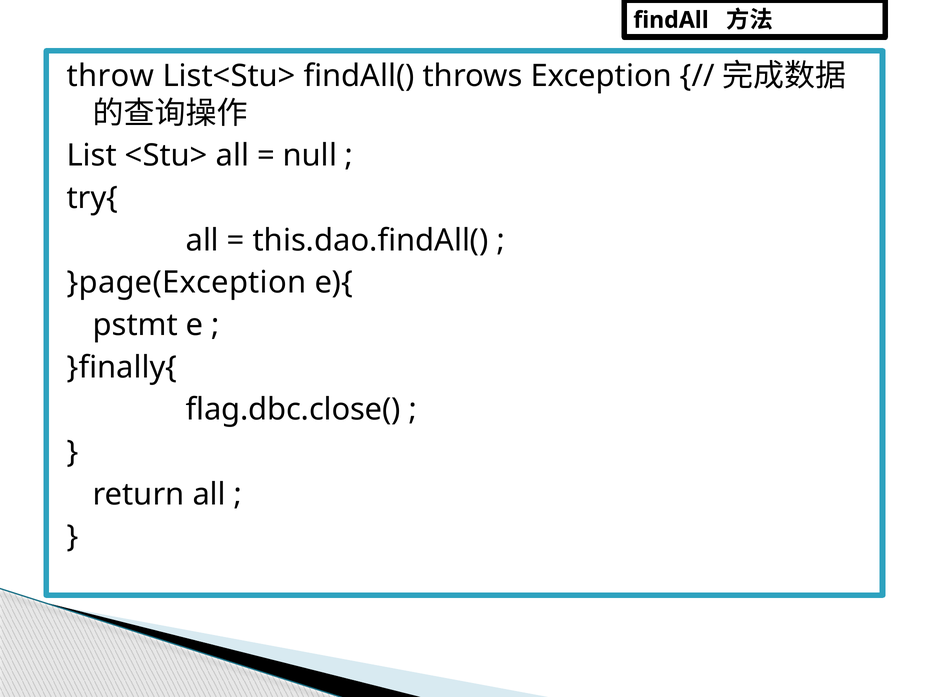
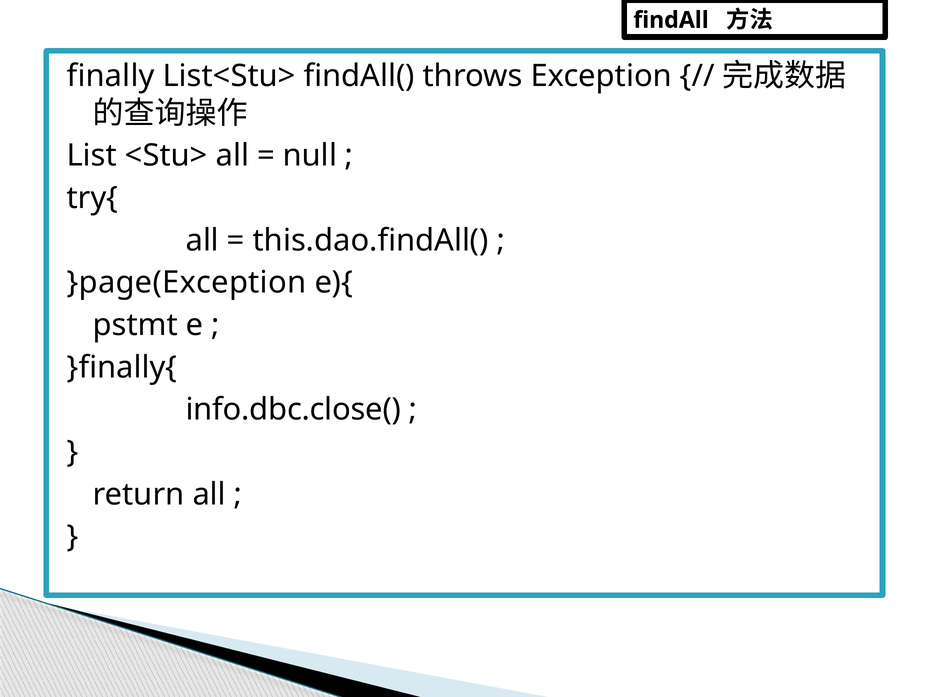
throw: throw -> finally (111, 76)
flag.dbc.close(: flag.dbc.close( -> info.dbc.close( (293, 410)
